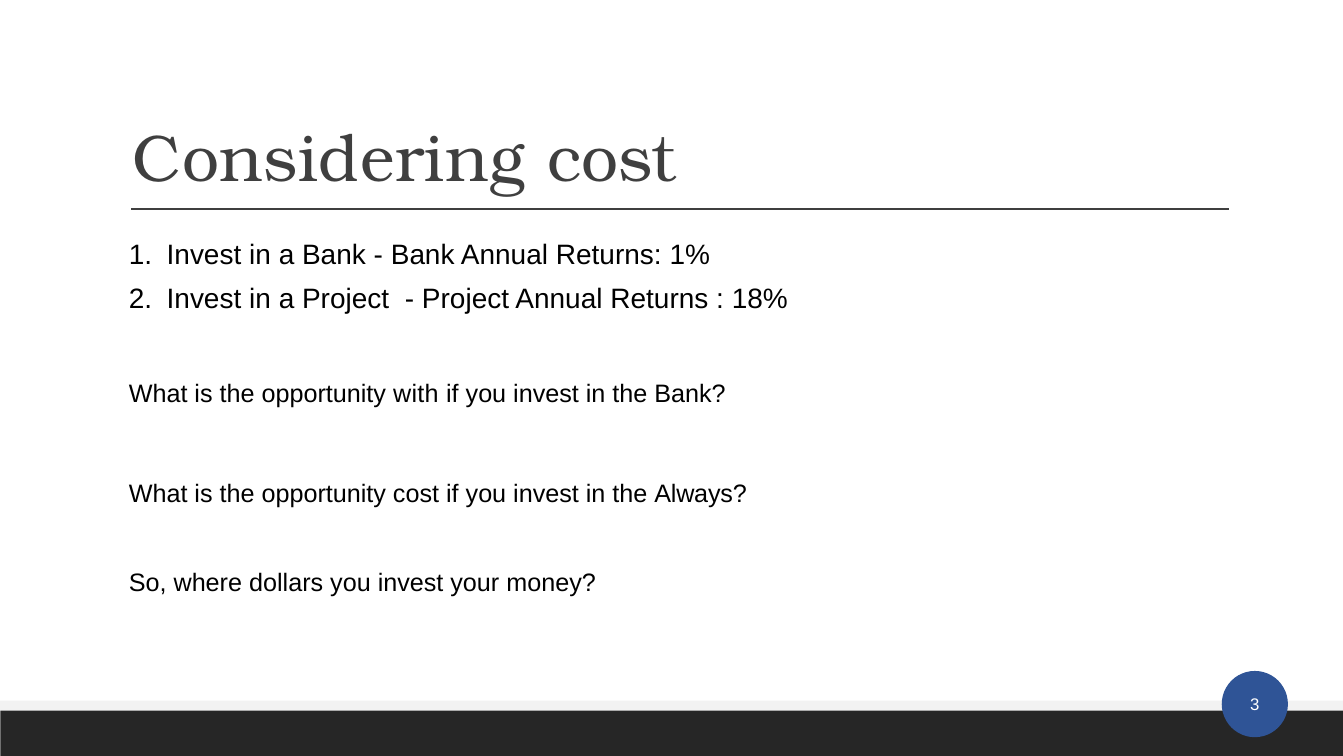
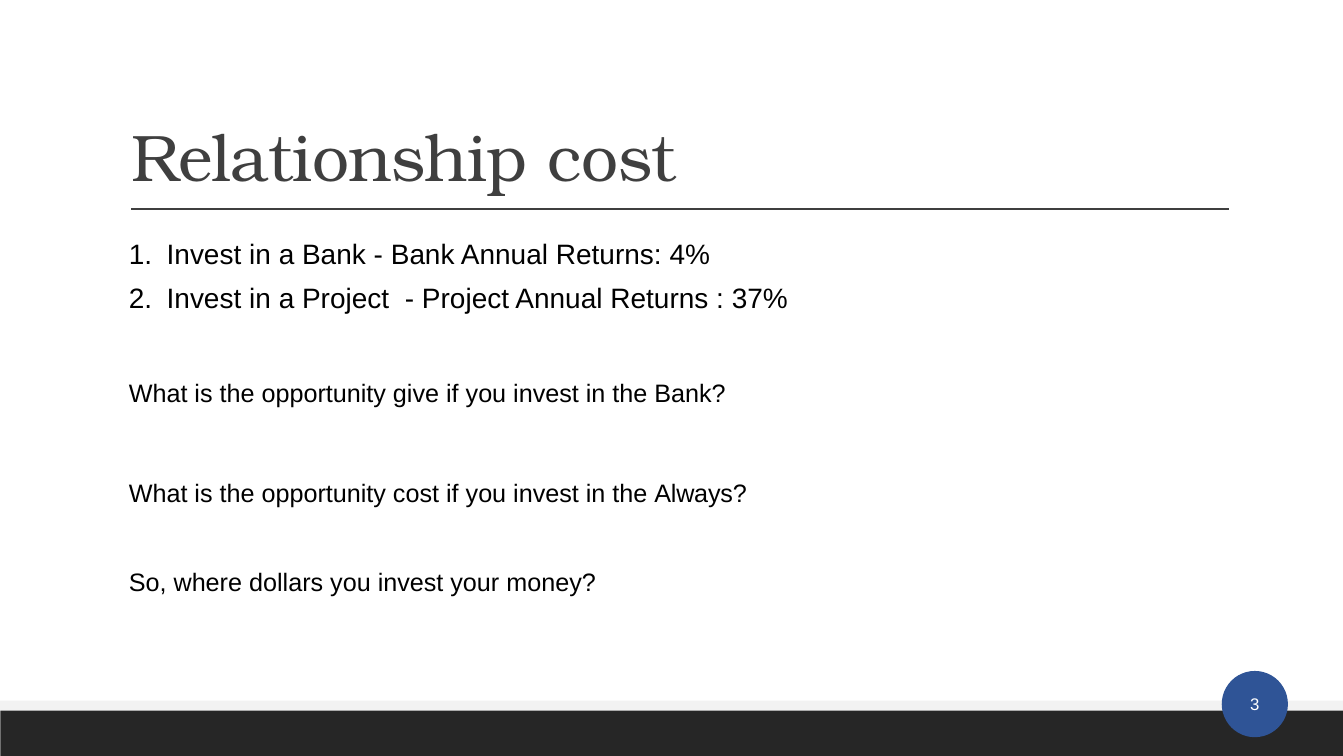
Considering: Considering -> Relationship (329, 160)
1%: 1% -> 4% (690, 255)
18%: 18% -> 37% (760, 299)
with: with -> give (416, 394)
